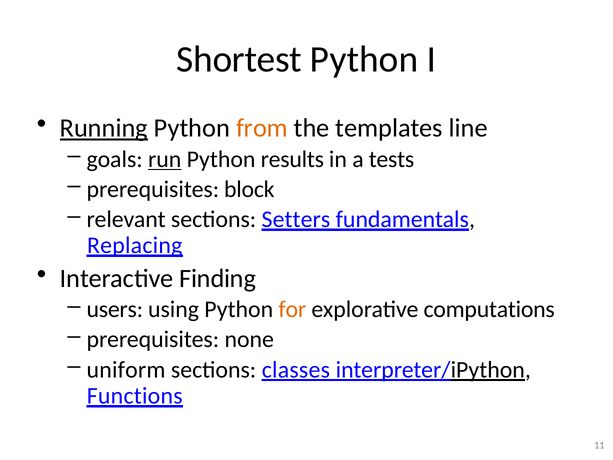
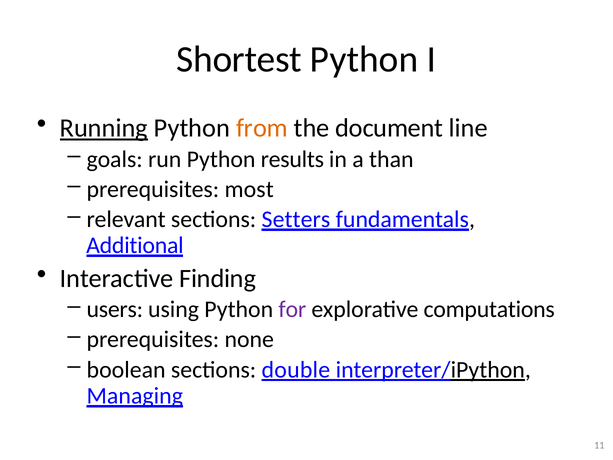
templates: templates -> document (389, 128)
run underline: present -> none (165, 159)
tests: tests -> than (391, 159)
block: block -> most (249, 189)
Replacing: Replacing -> Additional (135, 245)
for colour: orange -> purple (292, 309)
uniform: uniform -> boolean (126, 369)
classes: classes -> double (296, 369)
Functions: Functions -> Managing (135, 396)
